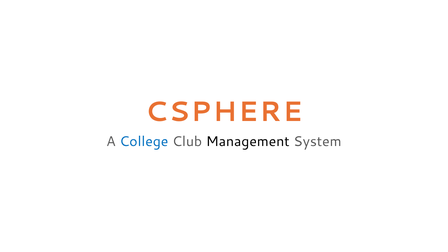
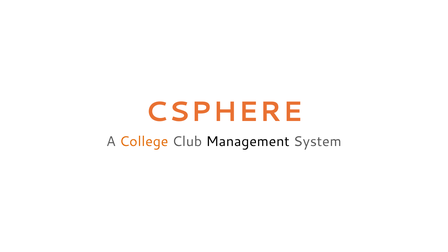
College colour: blue -> orange (144, 142)
